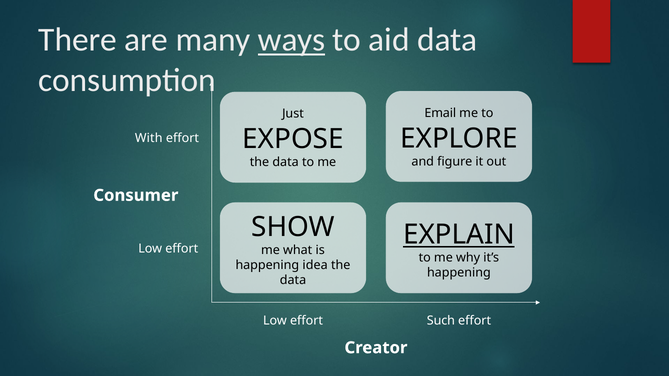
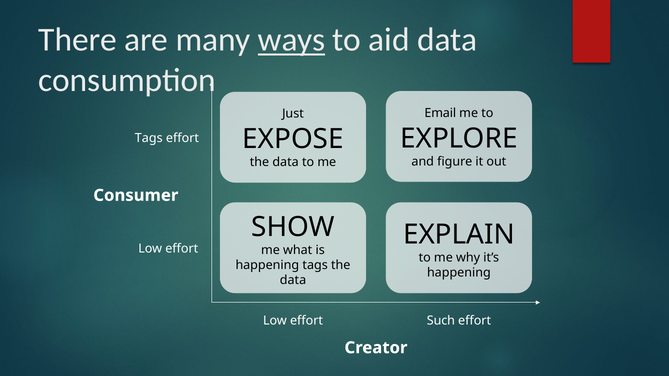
With: With -> Tags (149, 138)
EXPLAIN underline: present -> none (459, 235)
happening idea: idea -> tags (315, 266)
